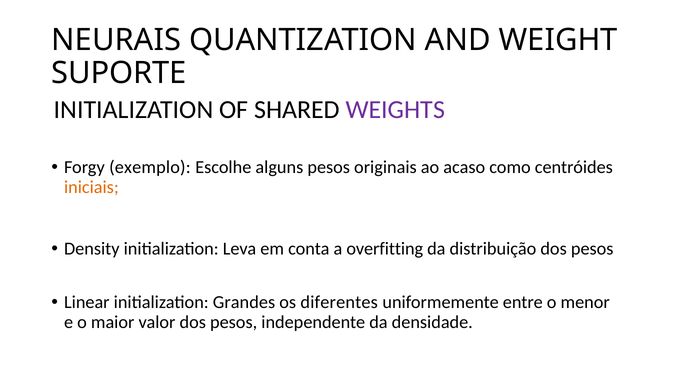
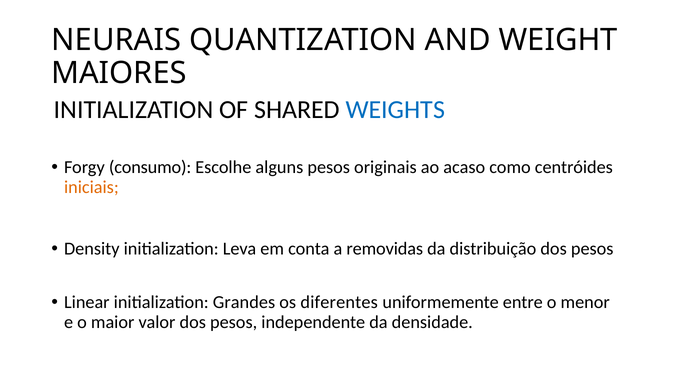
SUPORTE: SUPORTE -> MAIORES (119, 73)
WEIGHTS colour: purple -> blue (395, 110)
exemplo: exemplo -> consumo (150, 168)
overfitting: overfitting -> removidas (385, 249)
